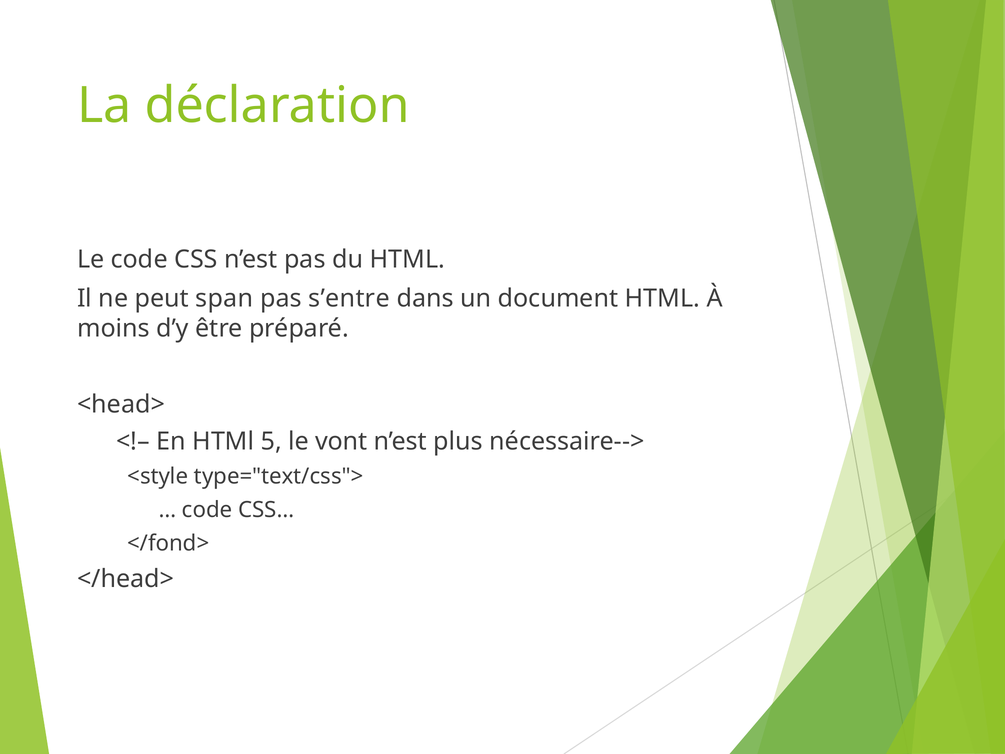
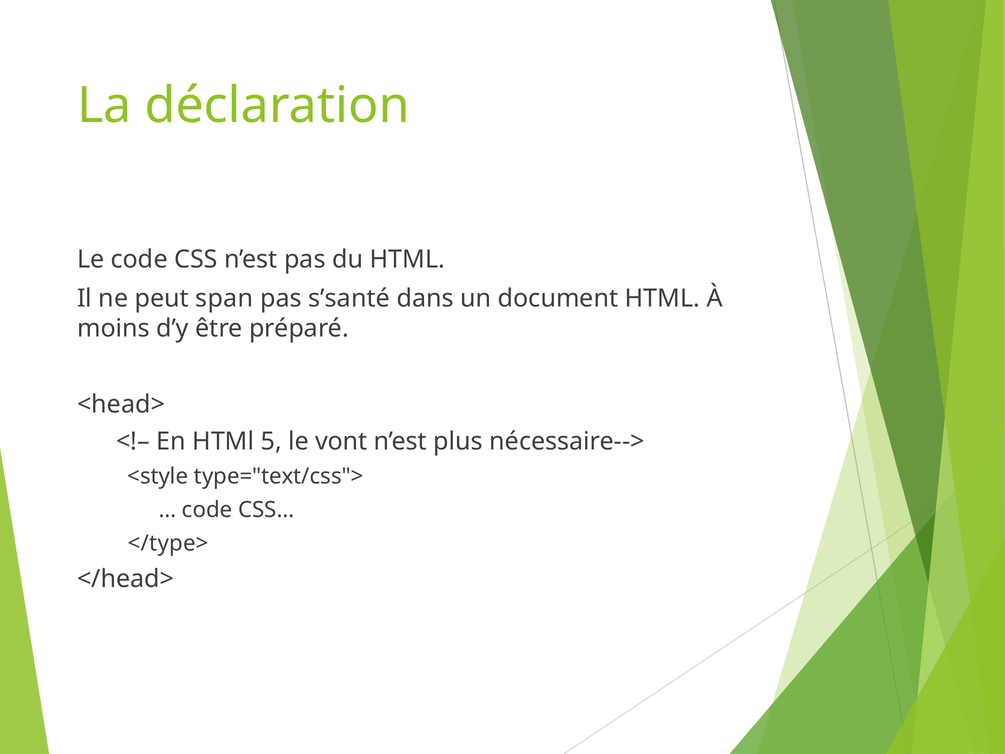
s’entre: s’entre -> s’santé (349, 298)
</fond>: </fond> -> </type> (168, 543)
